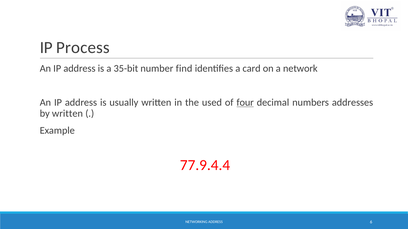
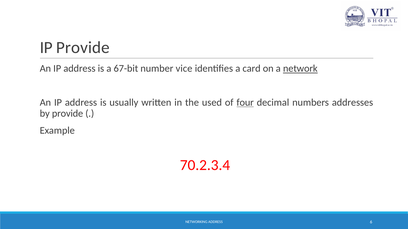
IP Process: Process -> Provide (83, 48)
35-bit: 35-bit -> 67-bit (126, 69)
find: find -> vice (184, 69)
network underline: none -> present (300, 69)
by written: written -> provide (68, 114)
77.9.4.4: 77.9.4.4 -> 70.2.3.4 (205, 165)
